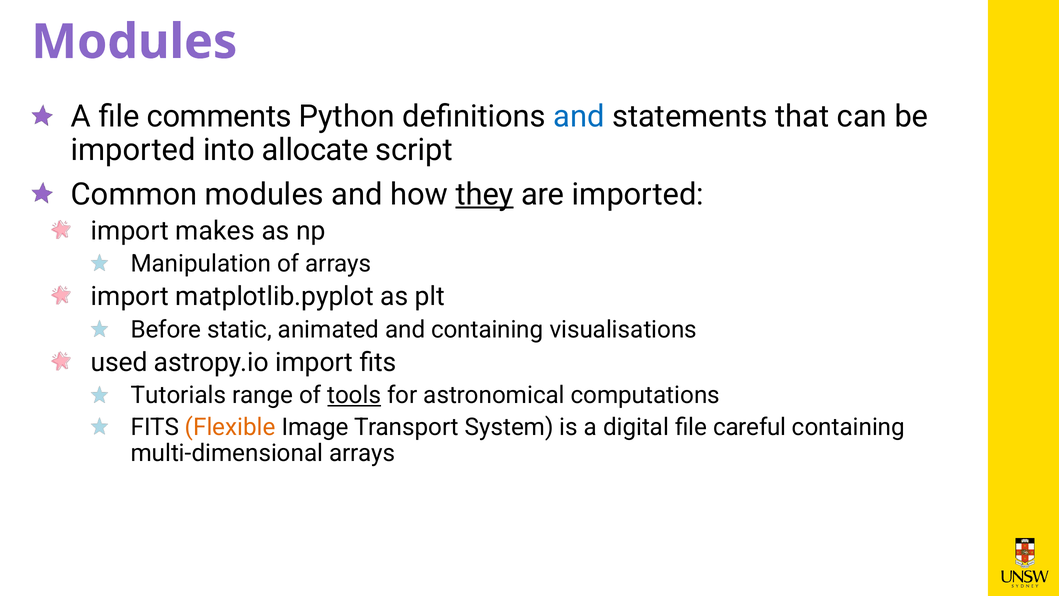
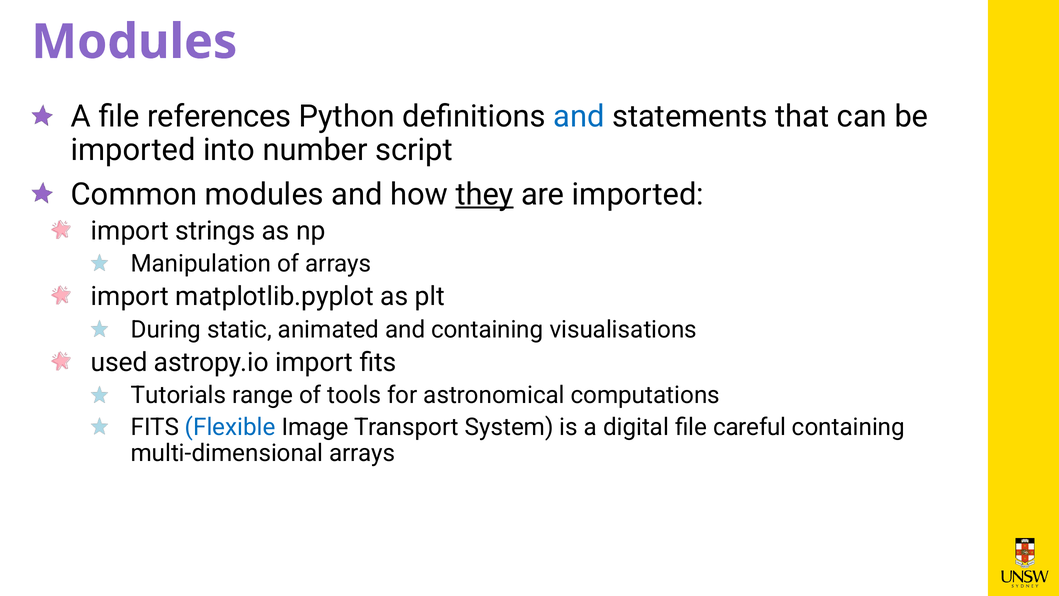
comments: comments -> references (219, 117)
allocate: allocate -> number (315, 150)
makes: makes -> strings (215, 231)
Before: Before -> During (166, 329)
tools underline: present -> none (354, 395)
Flexible colour: orange -> blue (230, 427)
